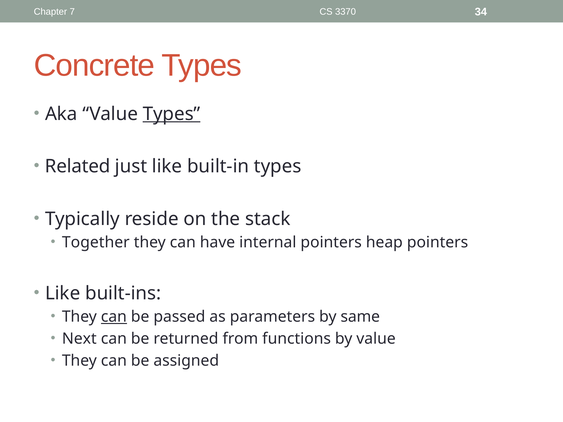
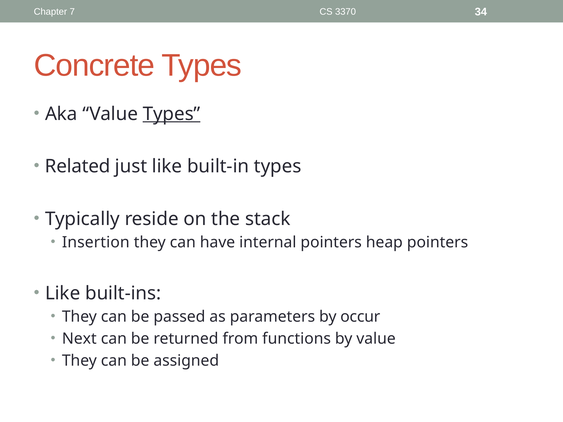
Together: Together -> Insertion (96, 243)
can underline: present -> none (114, 317)
same: same -> occur (360, 317)
